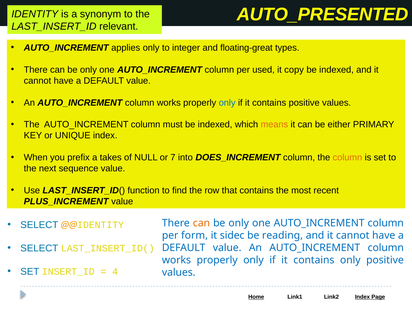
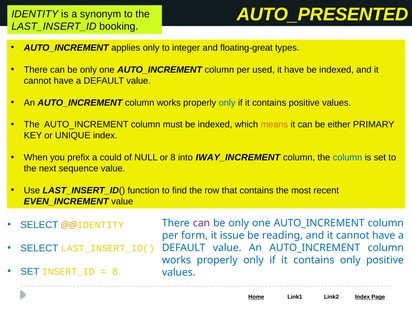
relevant: relevant -> booking (119, 26)
it copy: copy -> have (294, 70)
takes: takes -> could (111, 158)
or 7: 7 -> 8 (173, 158)
DOES_INCREMENT: DOES_INCREMENT -> IWAY_INCREMENT (238, 158)
column colour: orange -> blue (347, 158)
PLUS_INCREMENT: PLUS_INCREMENT -> EVEN_INCREMENT (66, 201)
can colour: orange -> purple (201, 223)
sidec: sidec -> issue (232, 235)
4: 4 -> 8 (115, 272)
